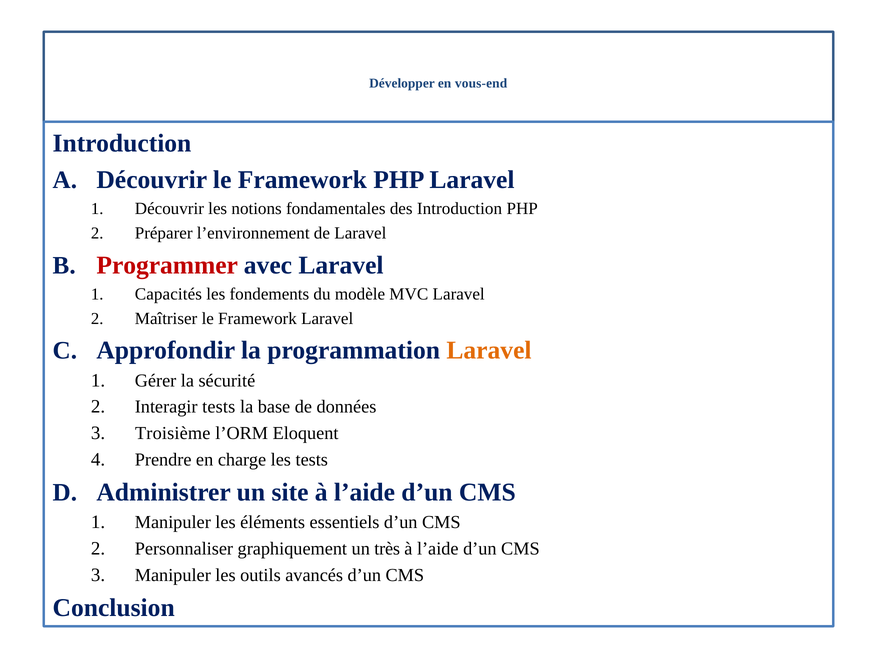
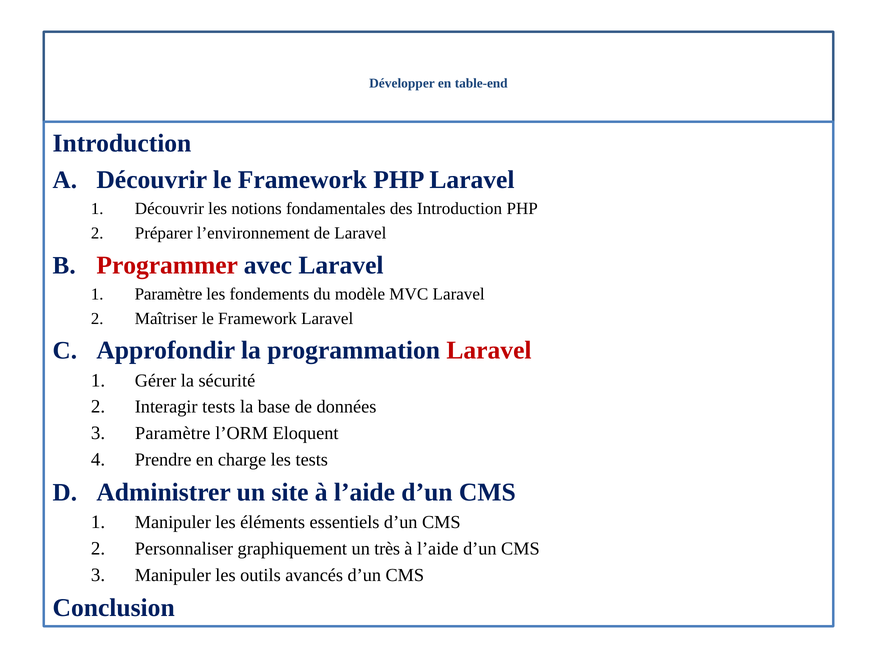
vous-end: vous-end -> table-end (481, 83)
Capacités: Capacités -> Paramètre (169, 294)
Laravel colour: orange -> red (489, 350)
Troisième: Troisième -> Paramètre (173, 433)
